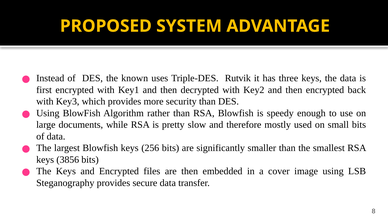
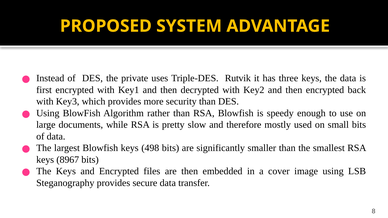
known: known -> private (135, 78)
256: 256 -> 498 (150, 148)
3856: 3856 -> 8967 (68, 160)
